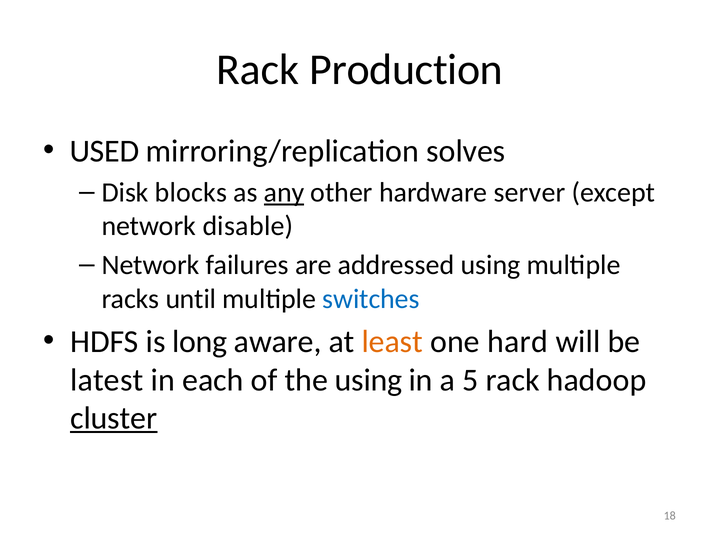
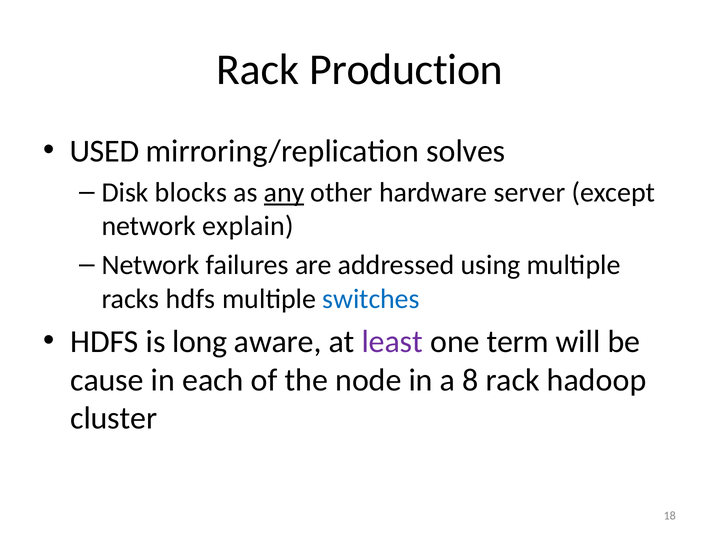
disable: disable -> explain (248, 226)
racks until: until -> hdfs (191, 298)
least colour: orange -> purple (392, 341)
hard: hard -> term (518, 341)
latest: latest -> cause (107, 379)
the using: using -> node (368, 379)
5: 5 -> 8 (471, 379)
cluster underline: present -> none (114, 418)
